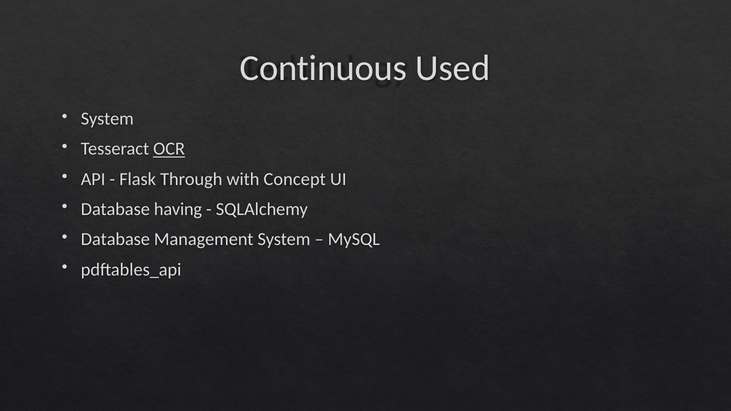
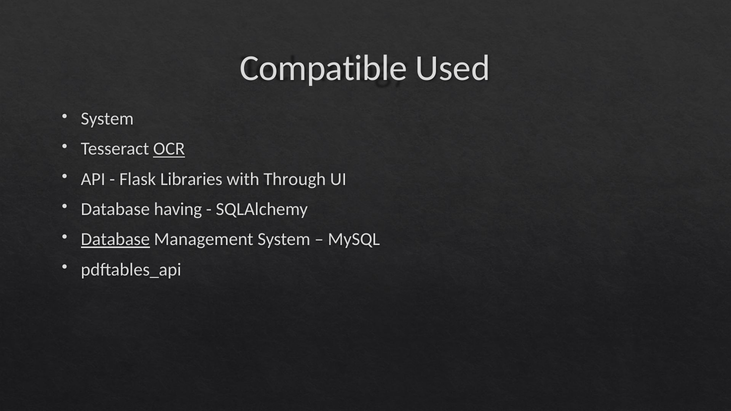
Continuous: Continuous -> Compatible (324, 68)
Through: Through -> Libraries (191, 179)
Concept: Concept -> Through (295, 179)
Database underline: none -> present (115, 239)
